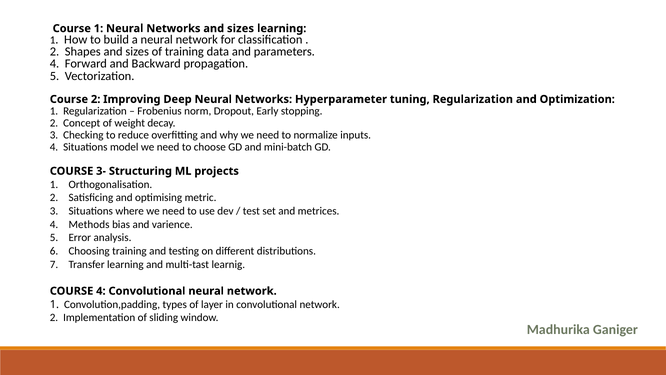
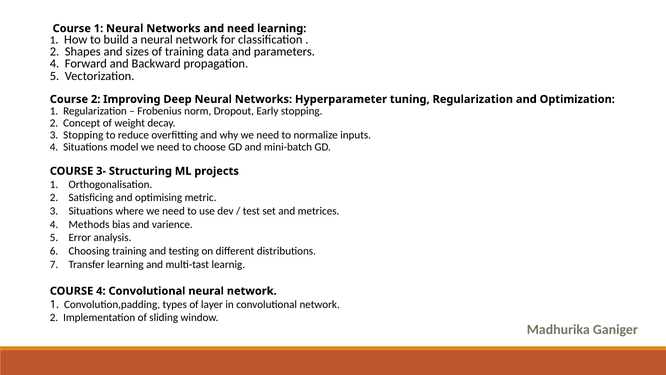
Networks and sizes: sizes -> need (241, 28)
3 Checking: Checking -> Stopping (83, 135)
